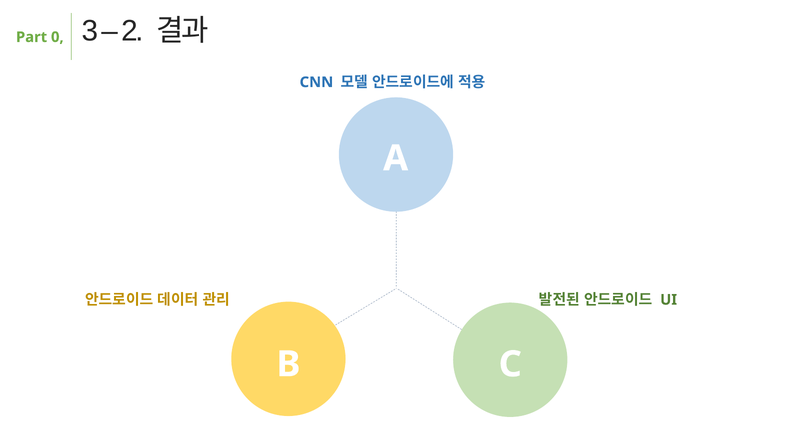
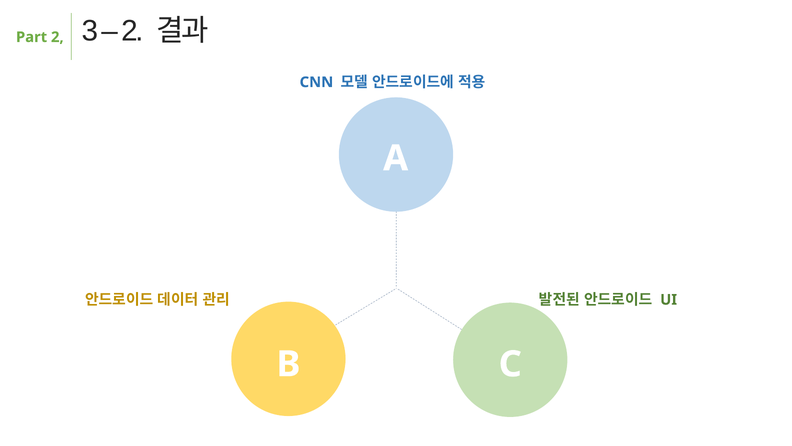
Part 0: 0 -> 2 (57, 37)
